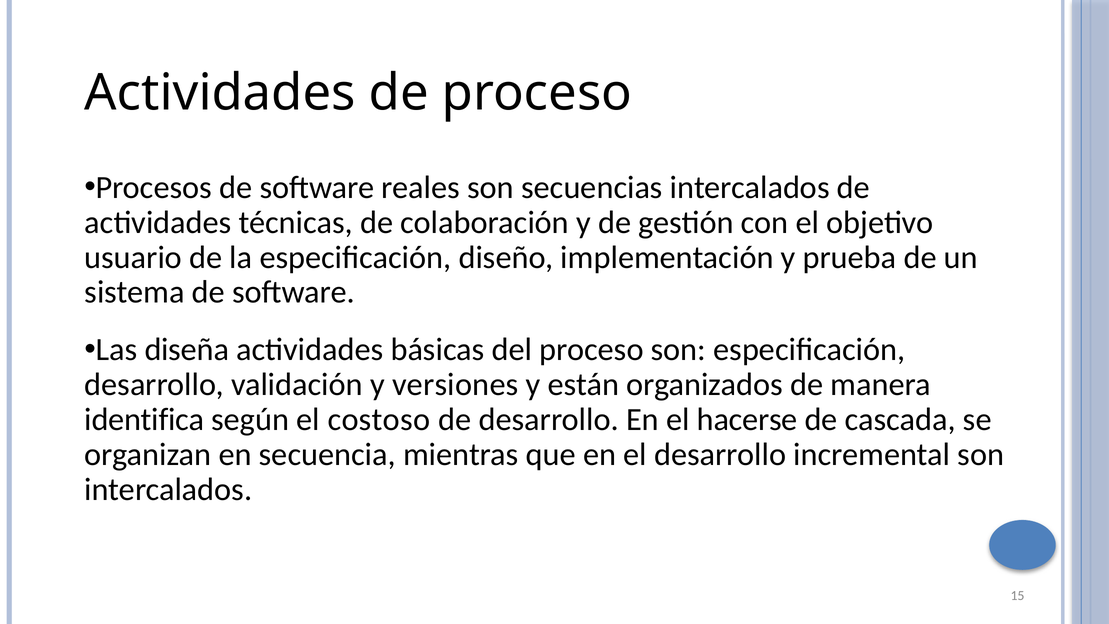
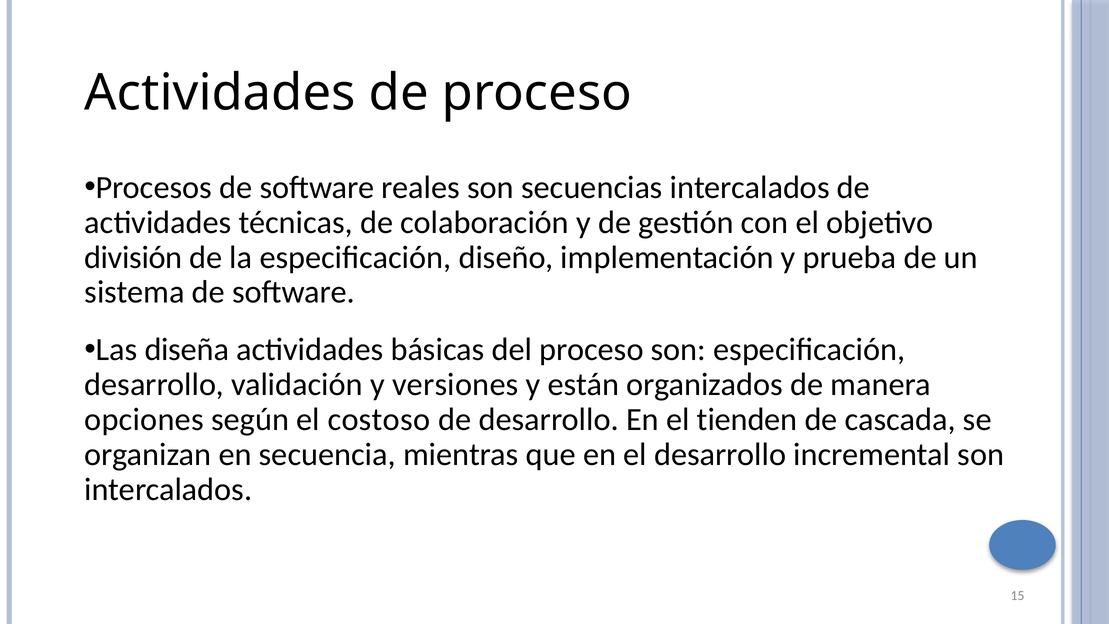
usuario: usuario -> división (133, 257)
identifica: identifica -> opciones (144, 419)
hacerse: hacerse -> tienden (747, 419)
